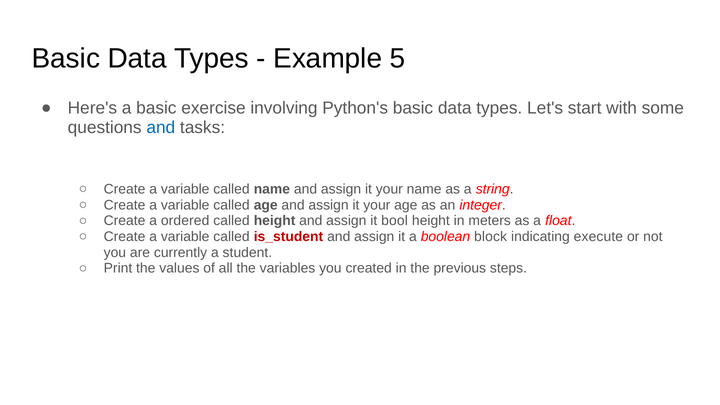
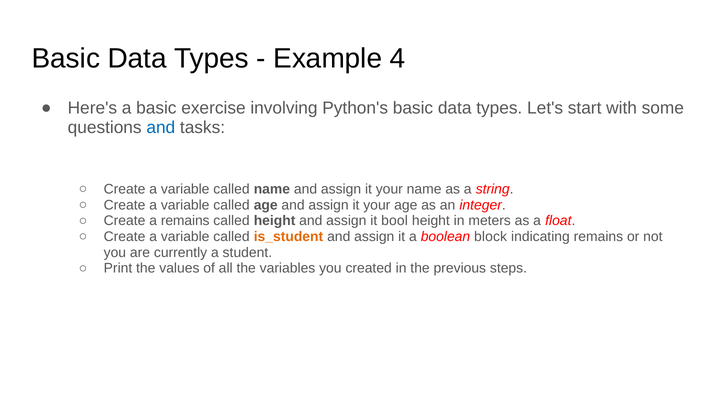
5: 5 -> 4 (398, 58)
a ordered: ordered -> remains (185, 221)
is_student colour: red -> orange (288, 237)
indicating execute: execute -> remains (598, 237)
